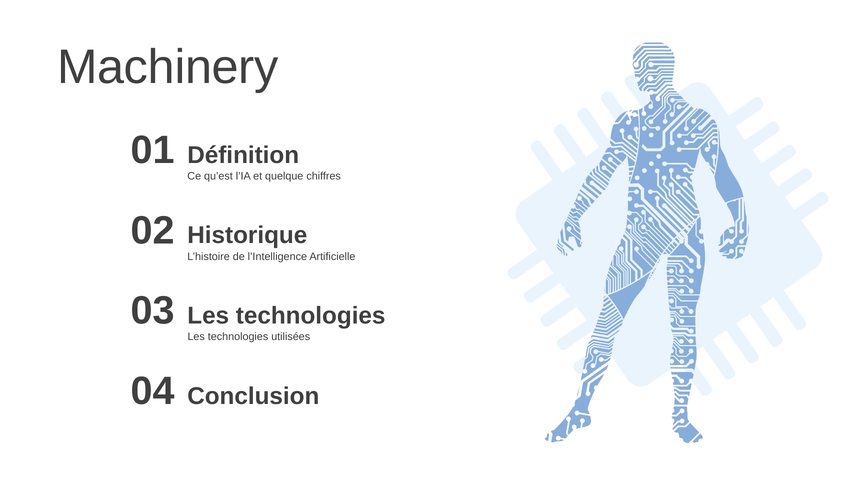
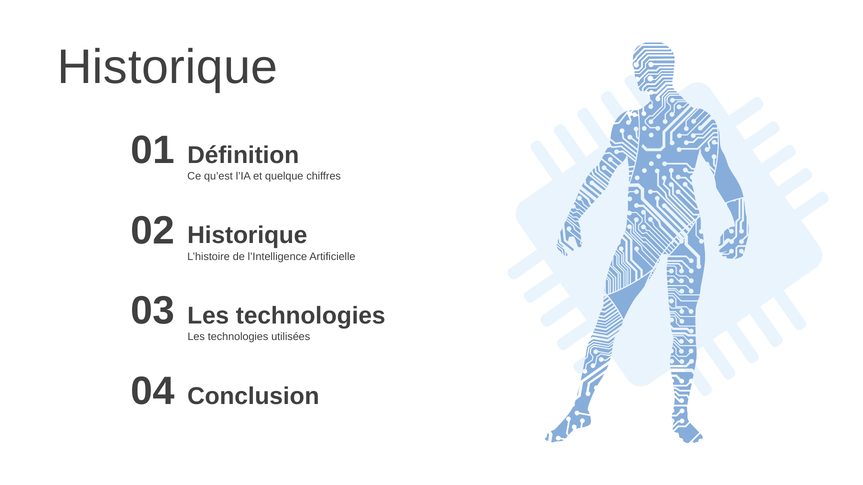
Machinery: Machinery -> Historique (168, 68)
